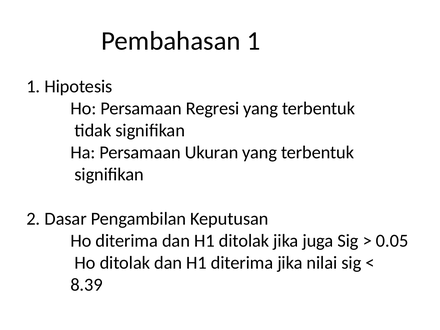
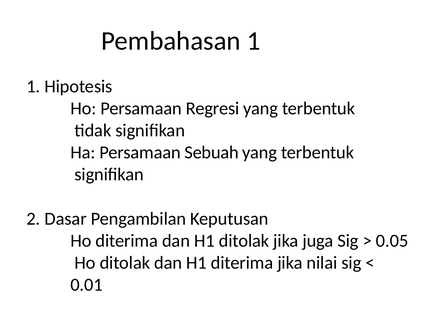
Ukuran: Ukuran -> Sebuah (212, 152)
8.39: 8.39 -> 0.01 (87, 285)
